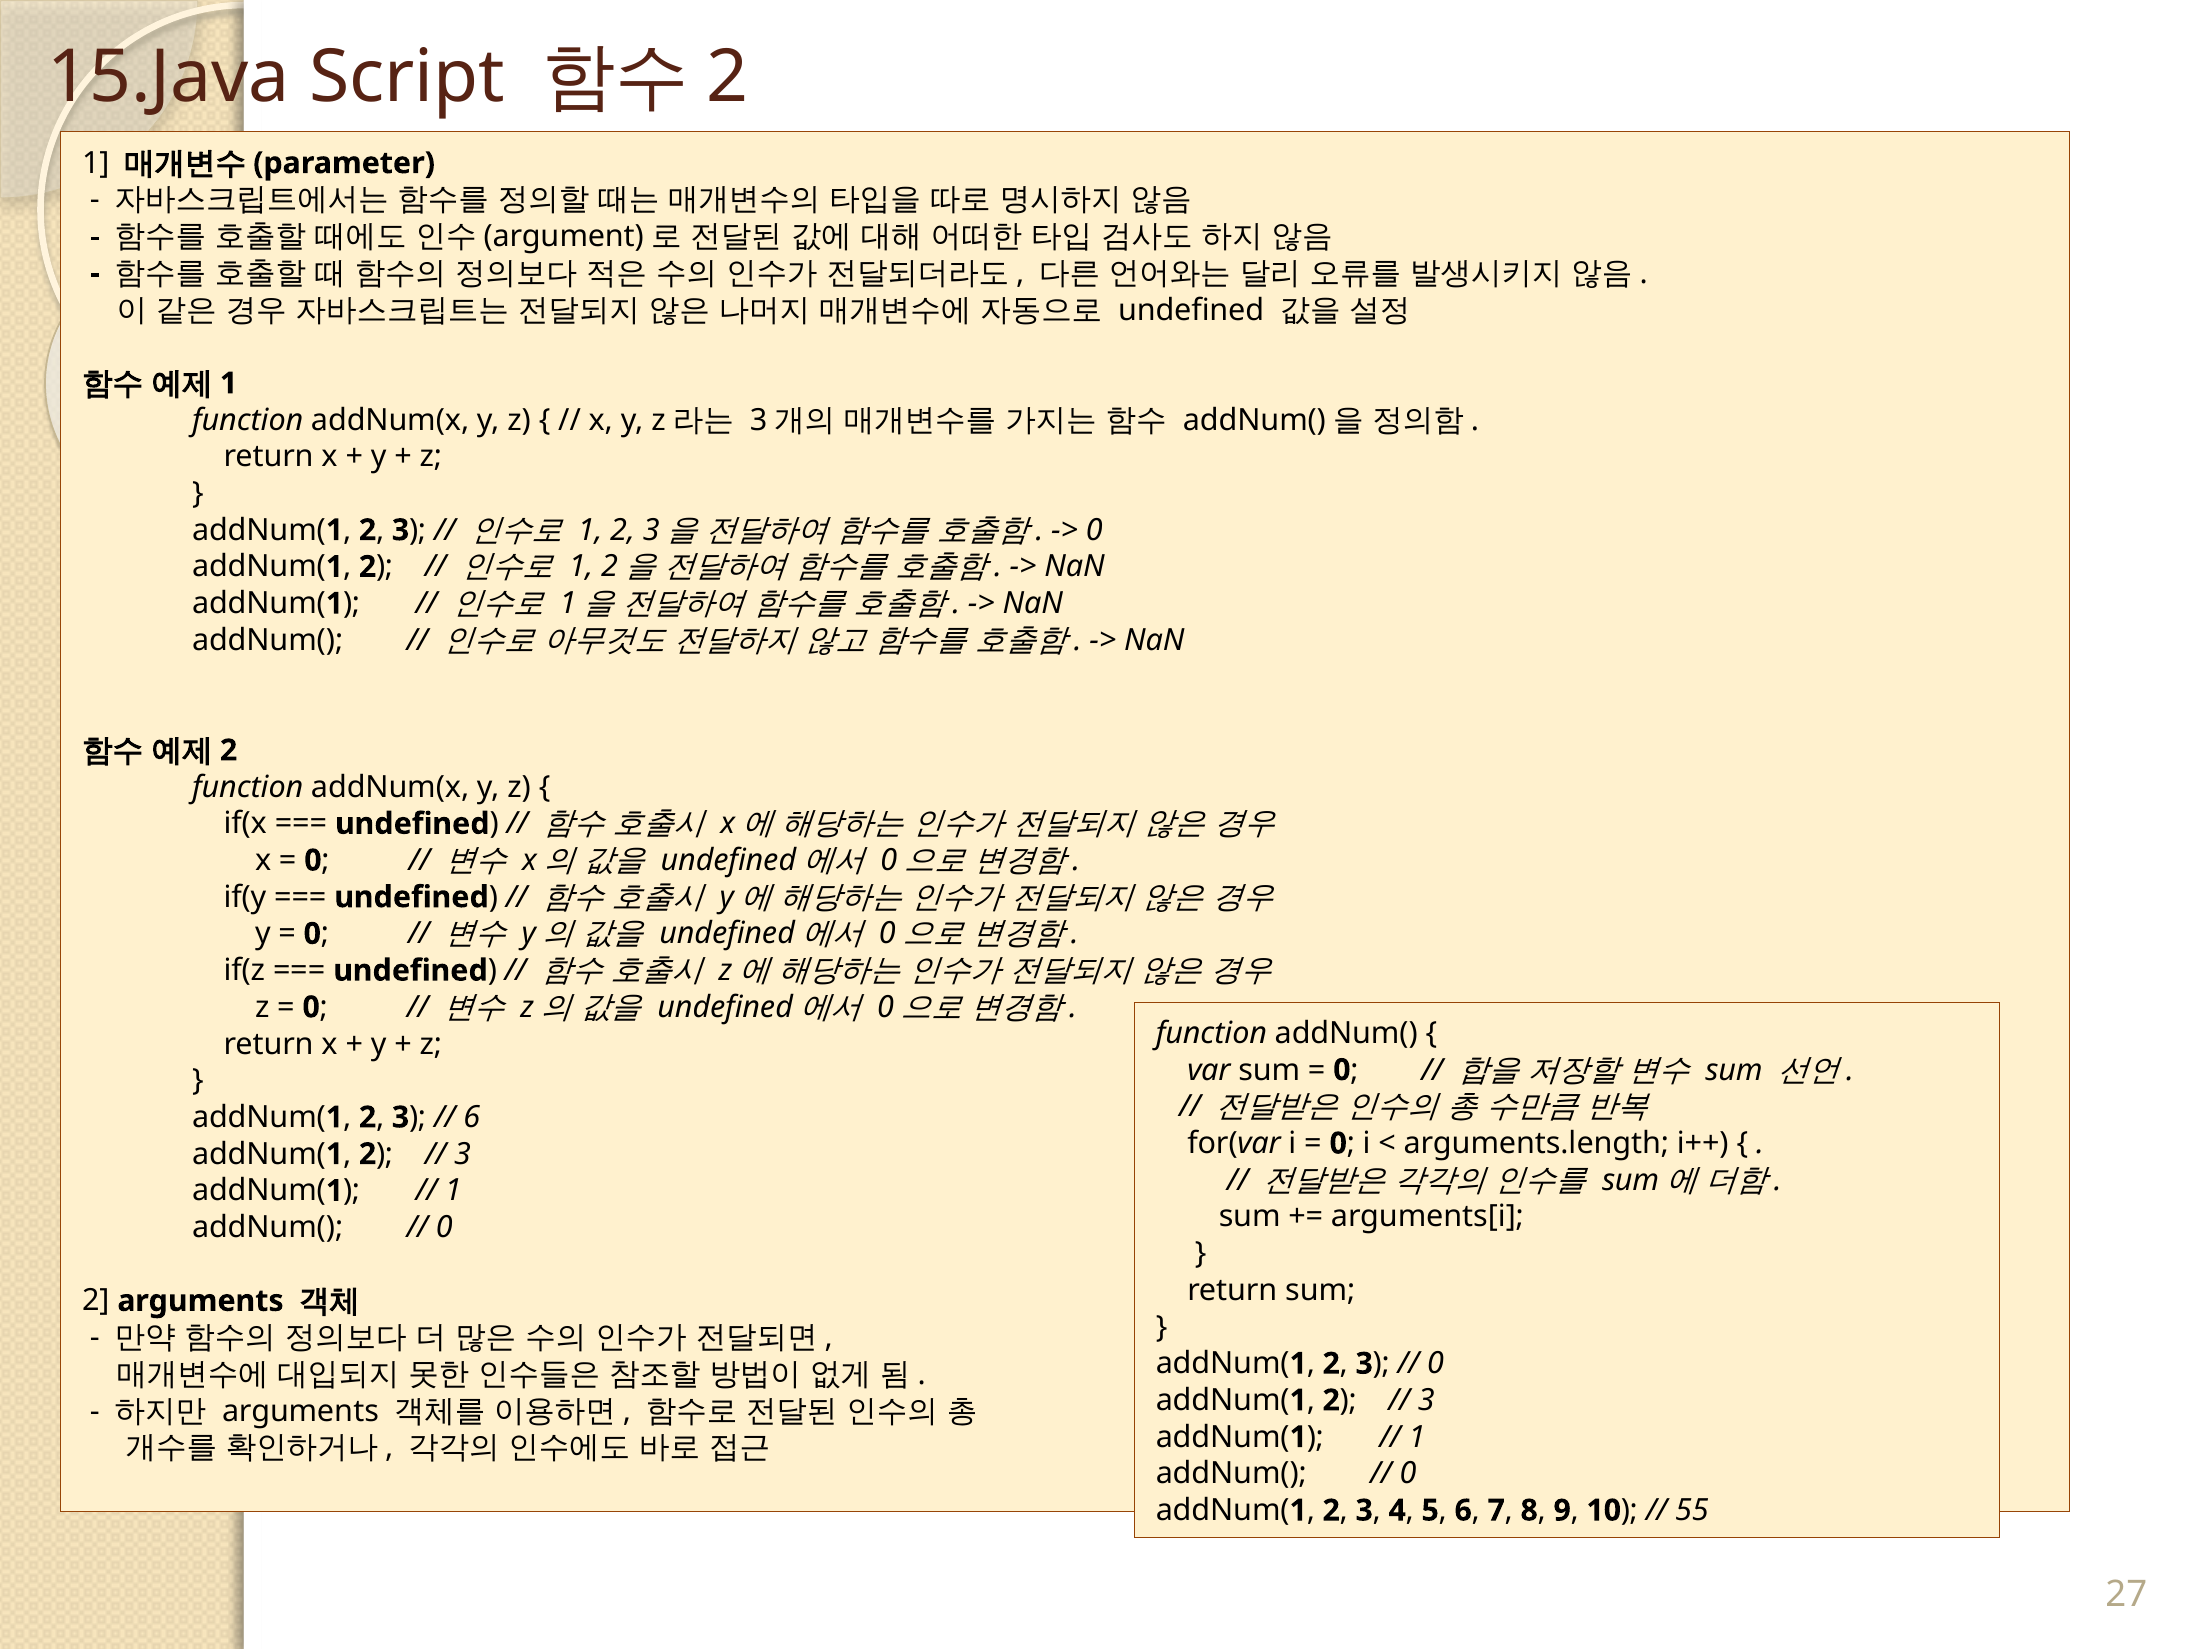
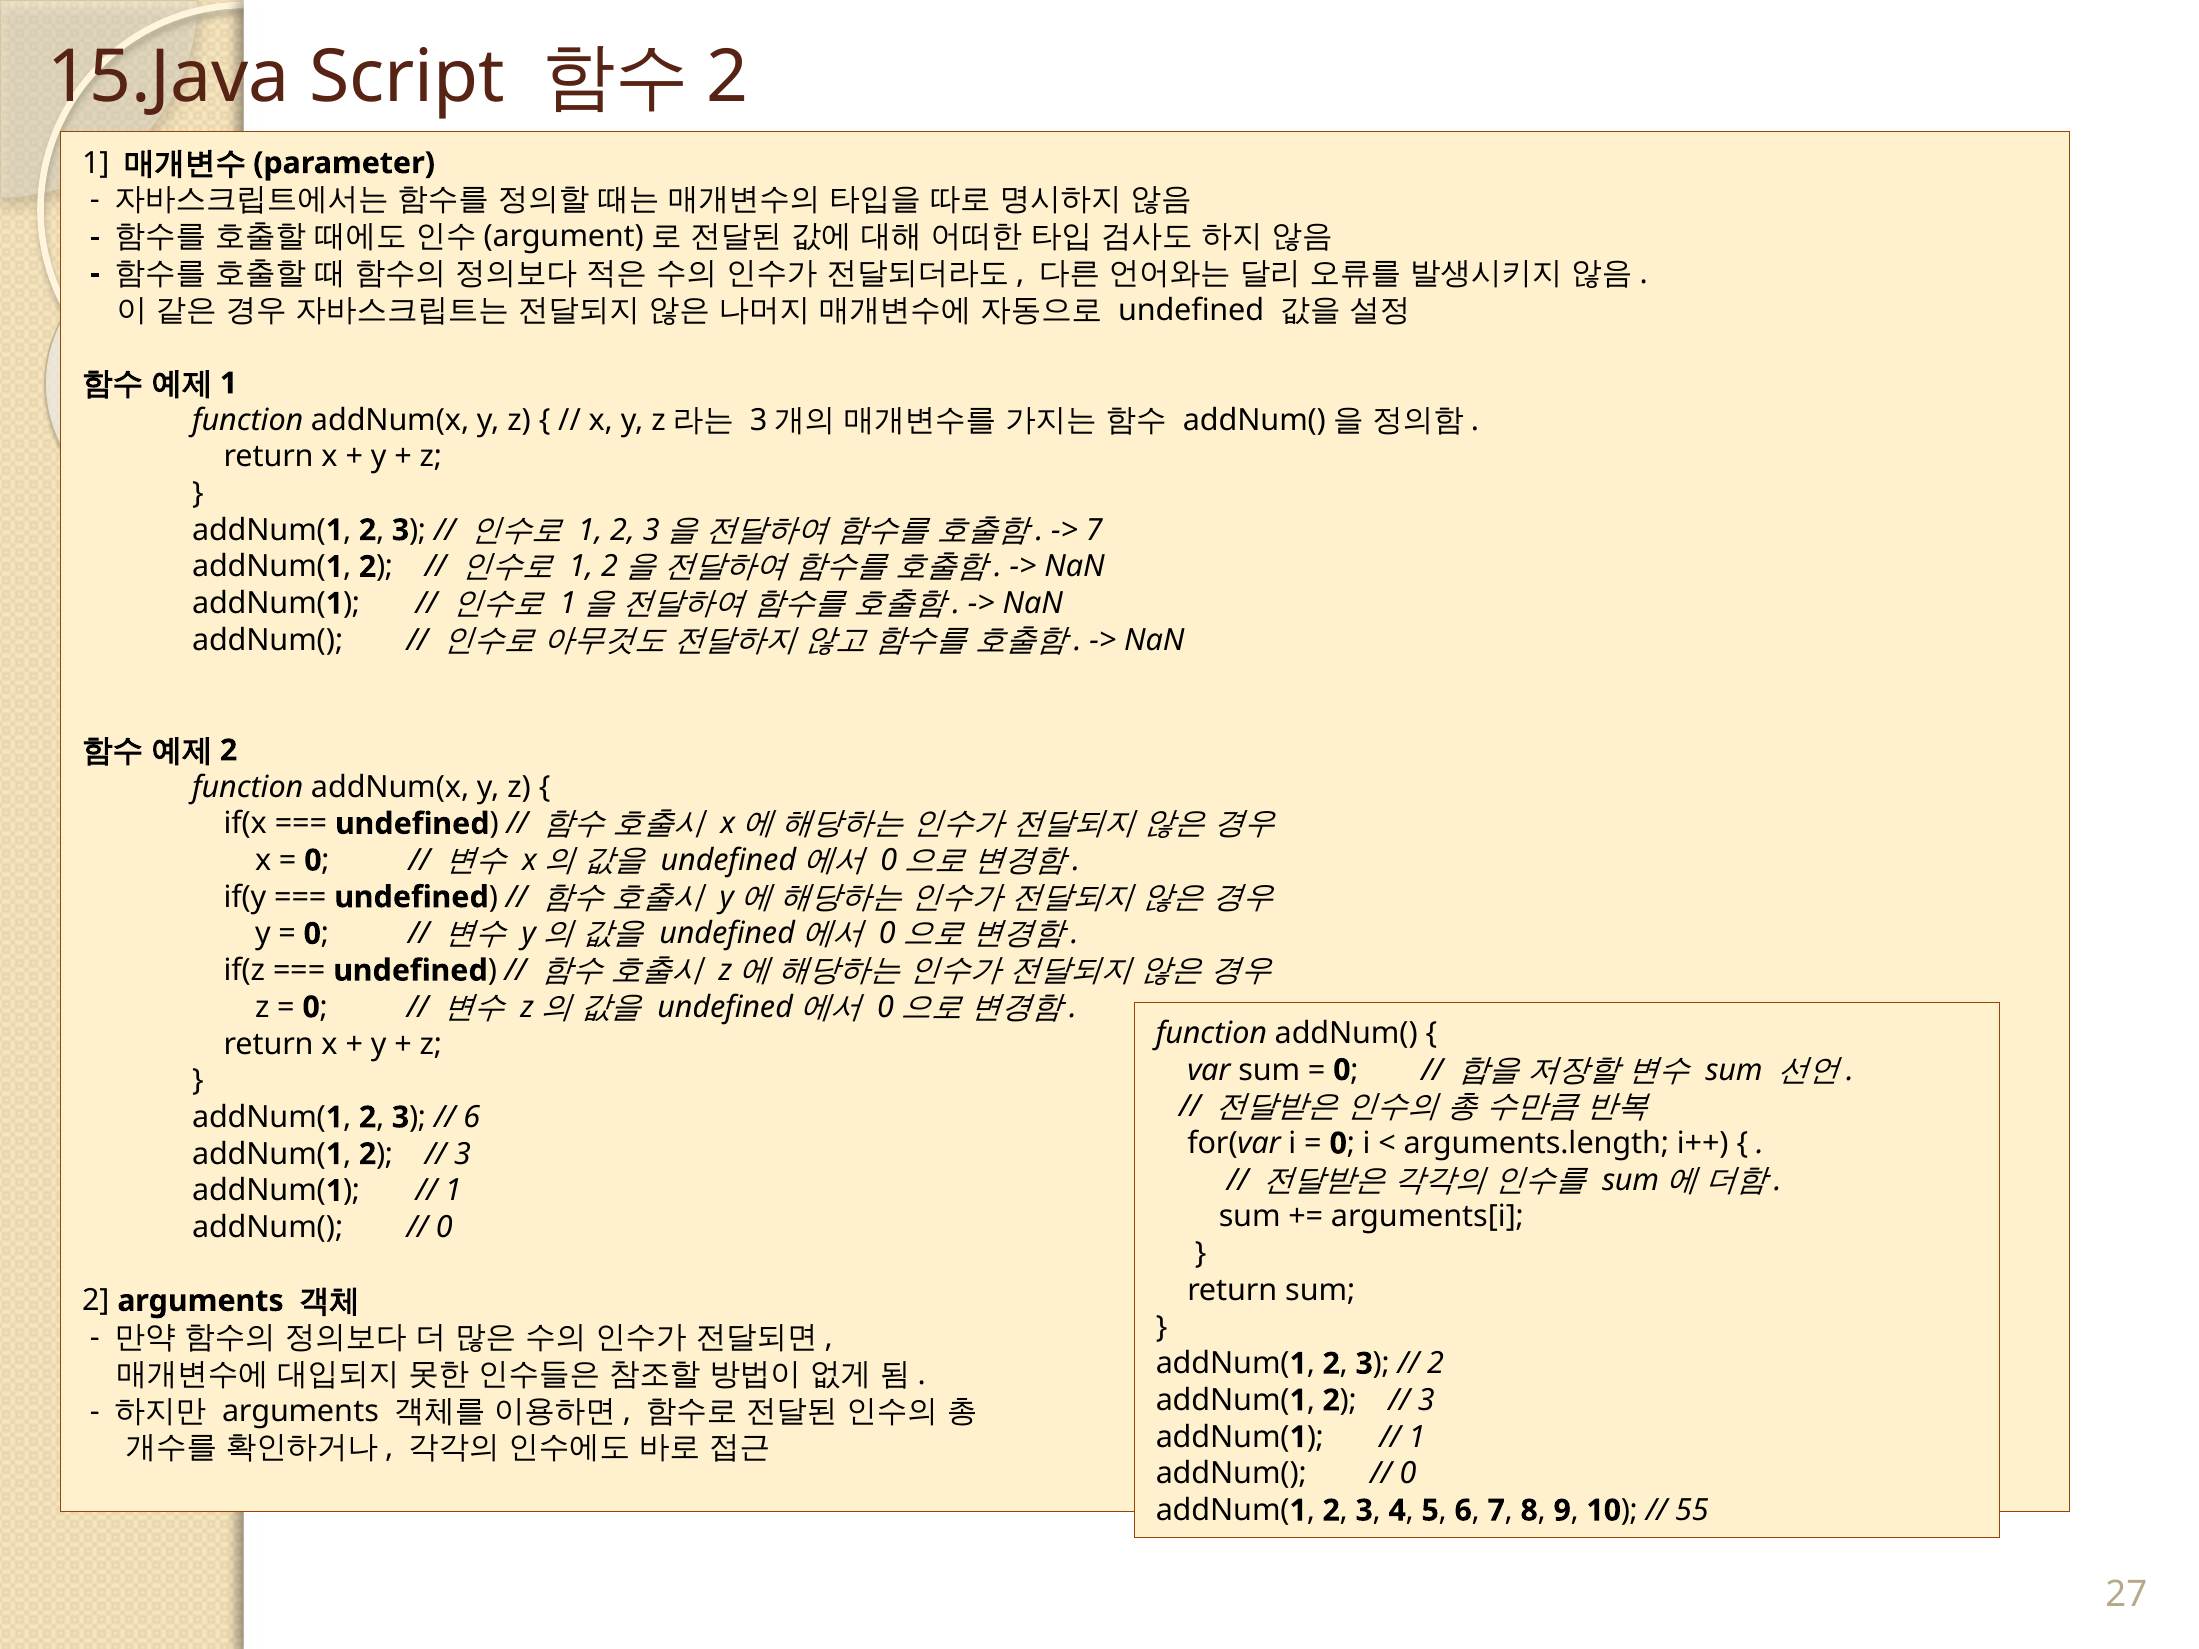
0: 0 -> 7 (1094, 530)
0: 0 -> 2 (1435, 1364)
